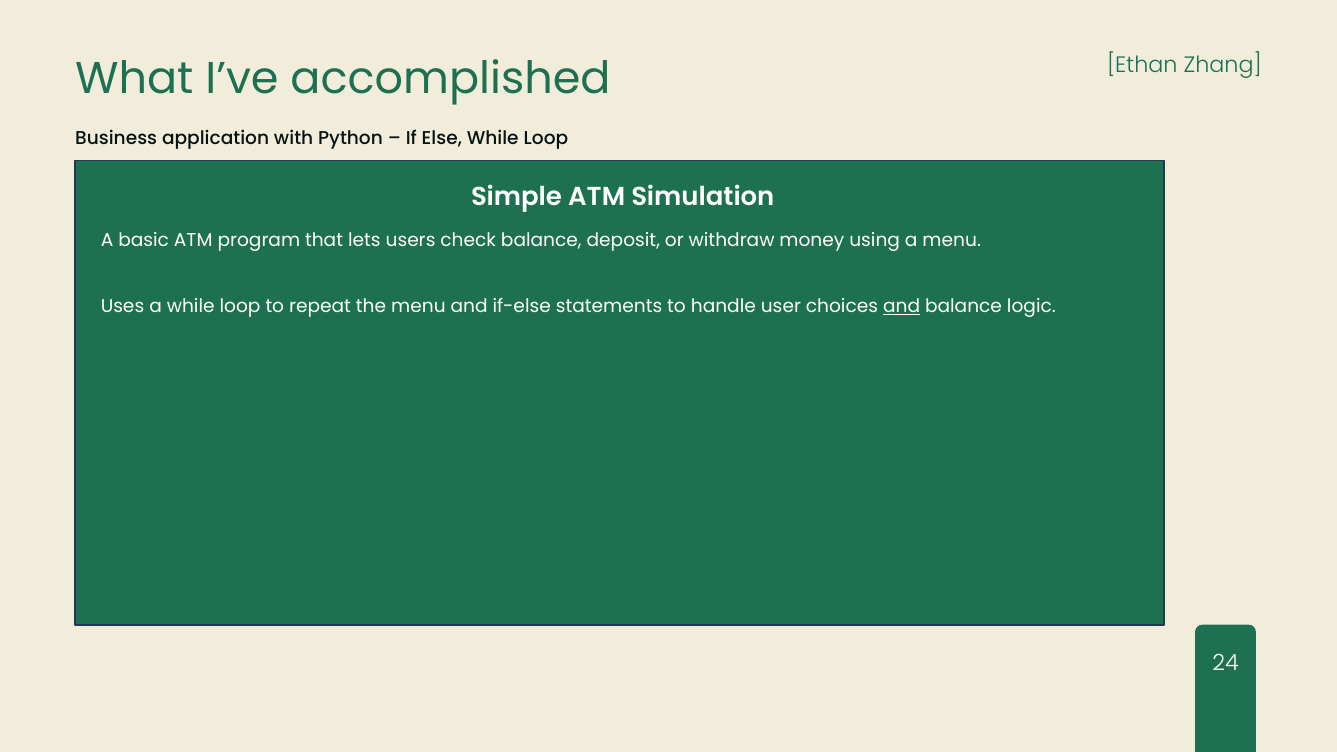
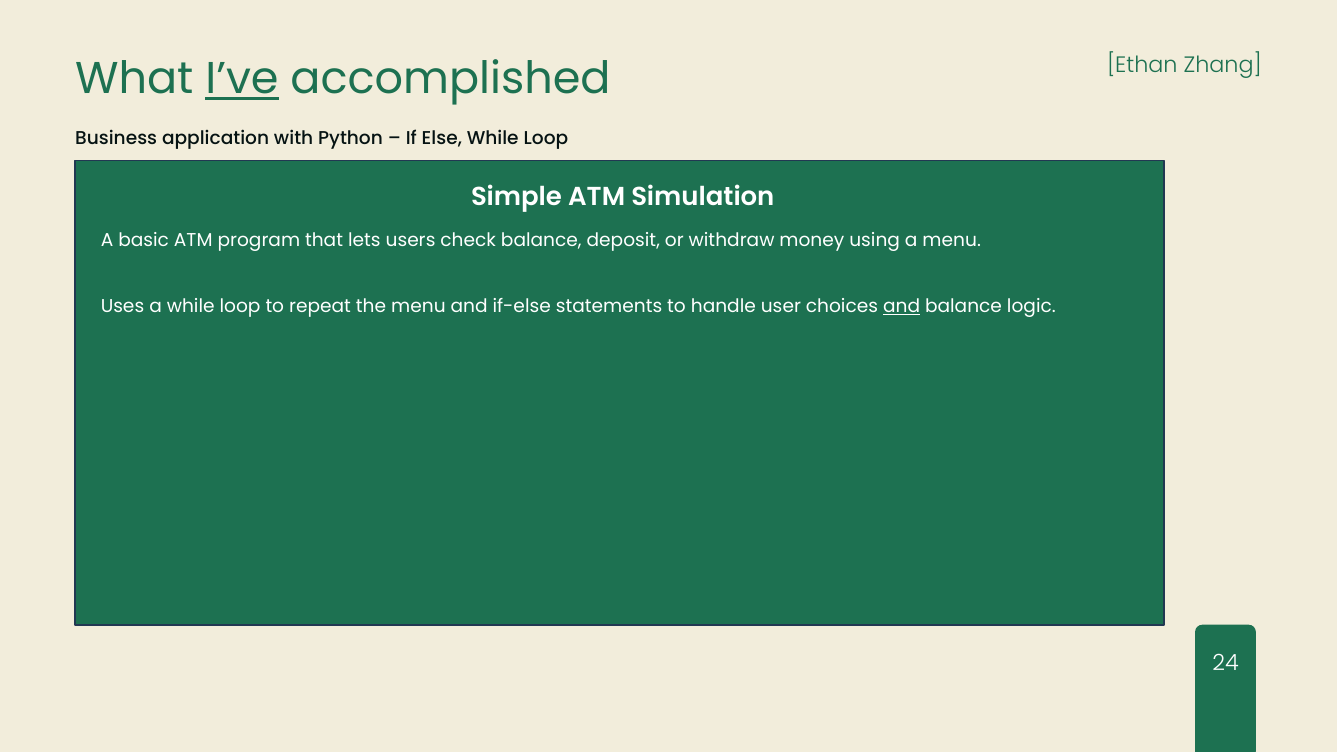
I’ve underline: none -> present (242, 79)
